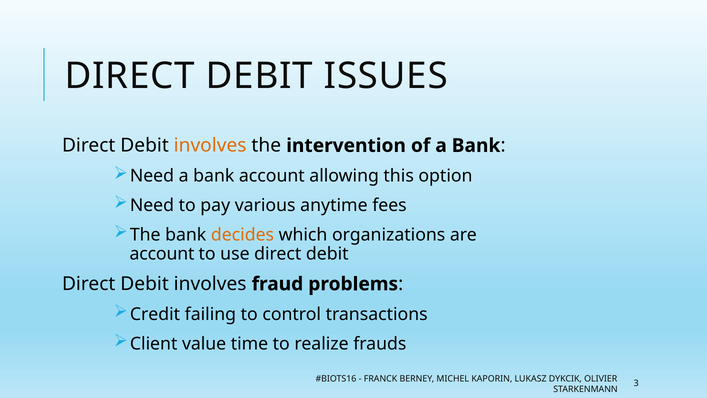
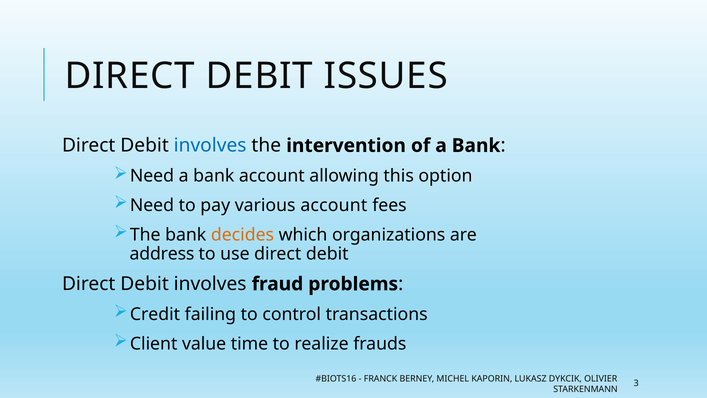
involves colour: orange -> blue (210, 145)
various anytime: anytime -> account (334, 205)
account: account -> address (162, 254)
